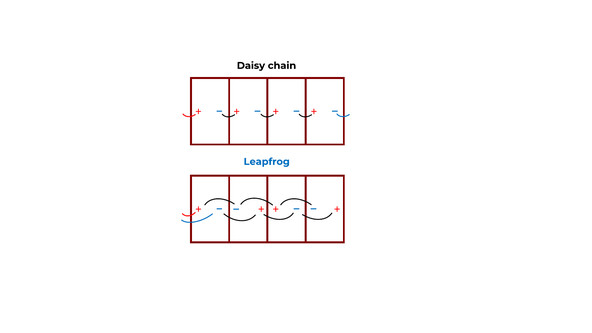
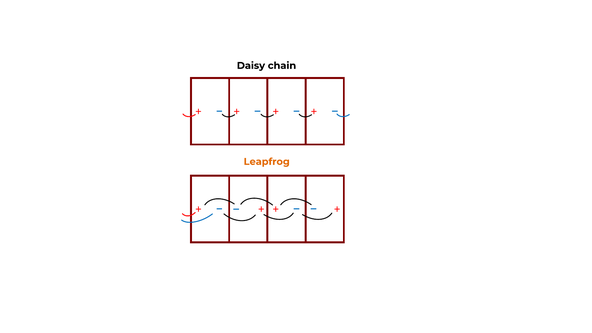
Leapfrog colour: blue -> orange (267, 162)
